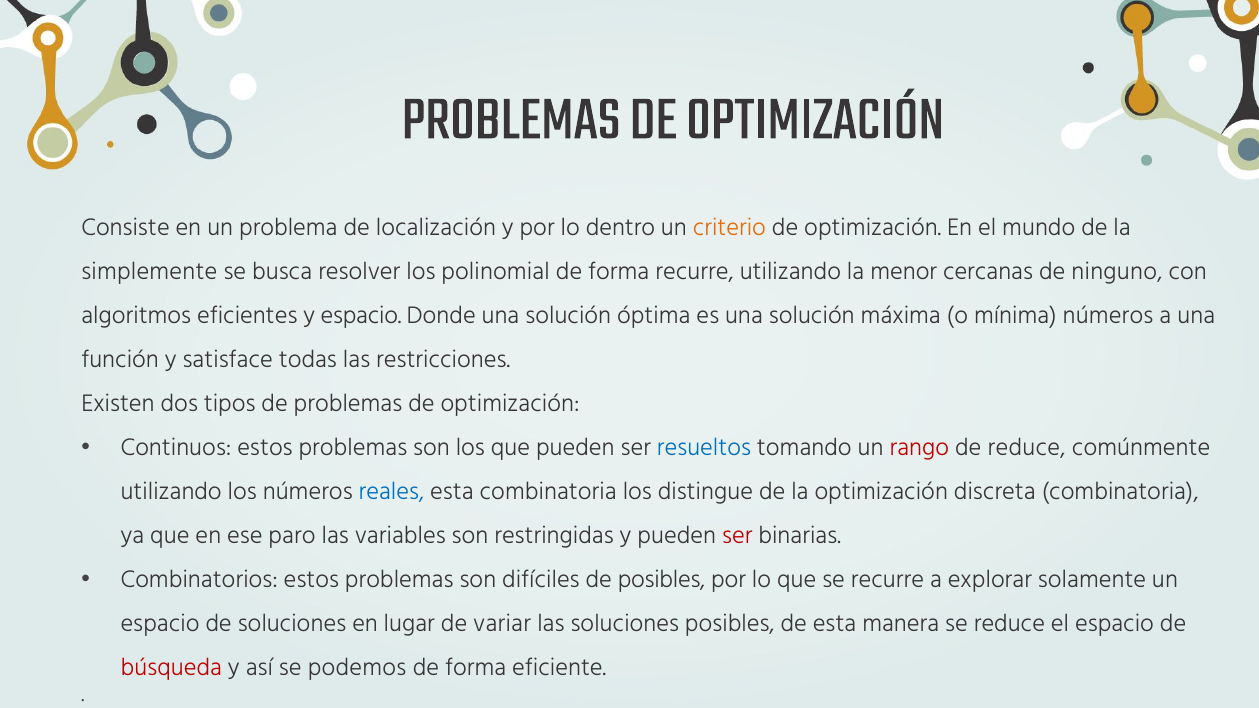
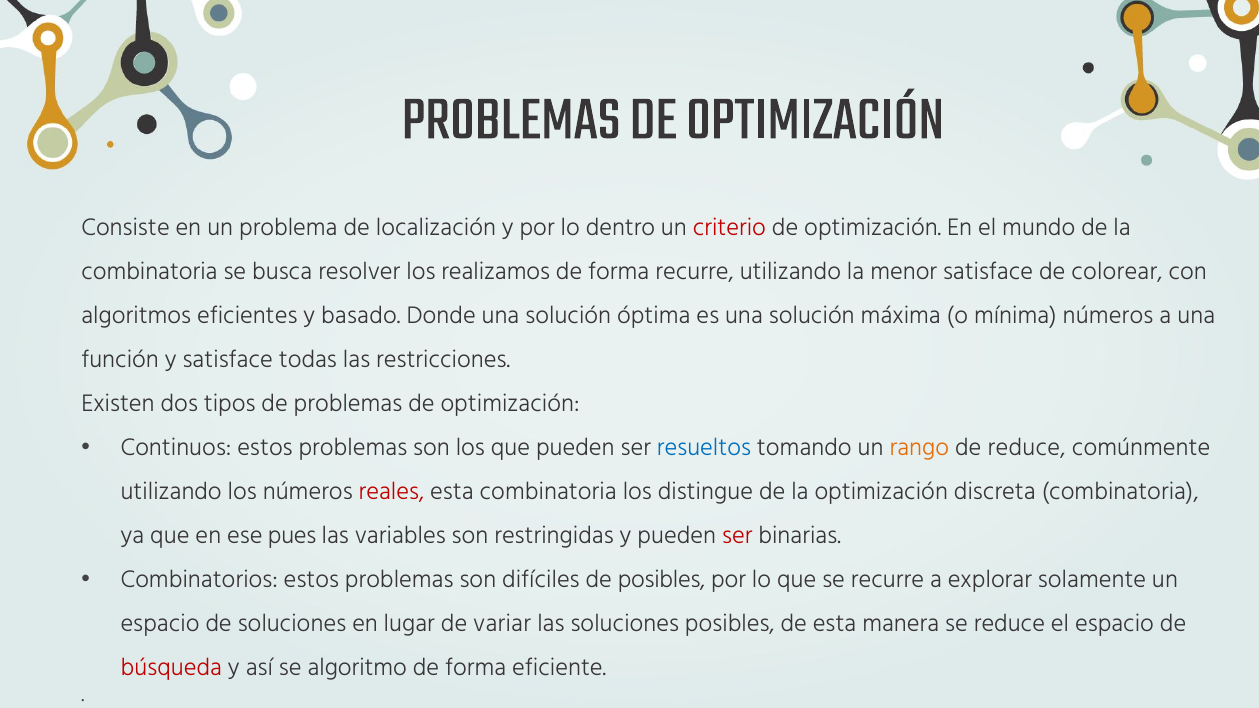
criterio colour: orange -> red (729, 227)
simplemente: simplemente -> combinatoria (149, 271)
polinomial: polinomial -> realizamos (496, 271)
menor cercanas: cercanas -> satisface (988, 271)
ninguno: ninguno -> colorear (1117, 271)
y espacio: espacio -> basado (361, 315)
rango colour: red -> orange (919, 447)
reales colour: blue -> red (391, 492)
paro: paro -> pues (292, 536)
podemos: podemos -> algoritmo (357, 668)
